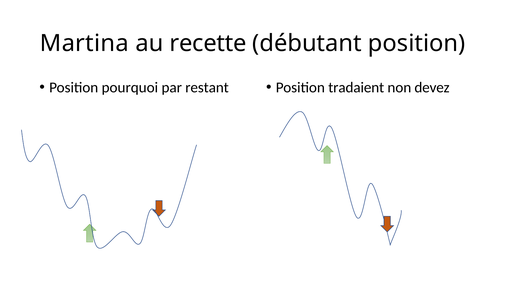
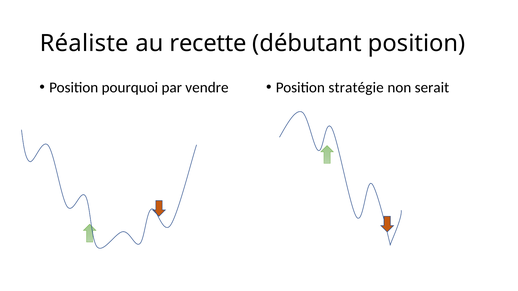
Martina: Martina -> Réaliste (84, 44)
restant: restant -> vendre (207, 88)
tradaient: tradaient -> stratégie (356, 88)
devez: devez -> serait (432, 88)
